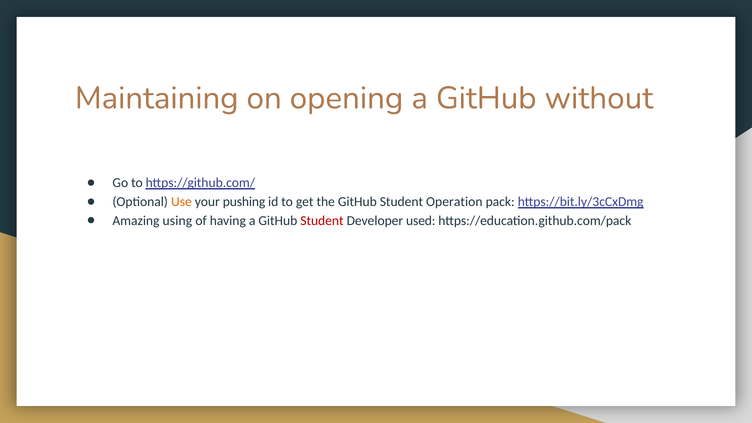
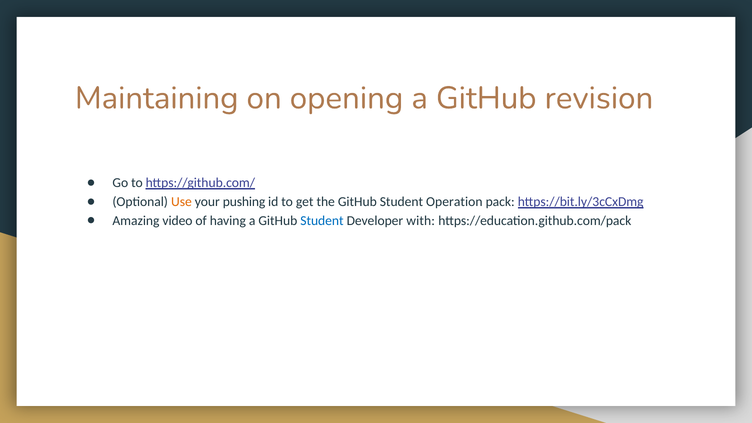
without: without -> revision (599, 98)
using: using -> video (177, 221)
Student colour: red -> blue (322, 221)
used: used -> with (421, 221)
